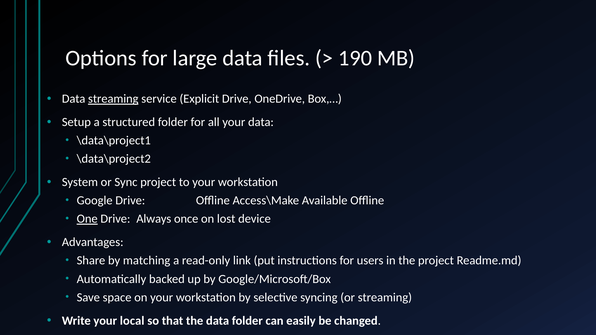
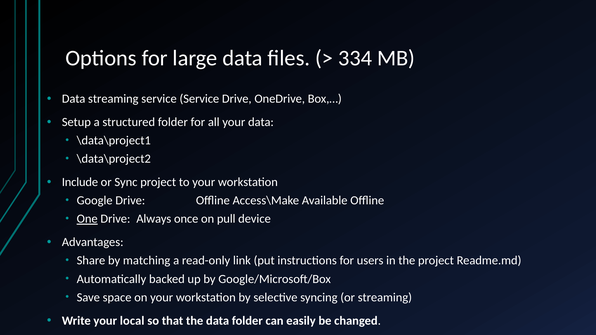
190: 190 -> 334 (355, 58)
streaming underline: present -> none (113, 99)
service Explicit: Explicit -> Service (199, 99)
System: System -> Include (80, 182)
lost: lost -> pull (226, 219)
